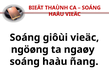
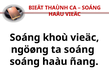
giôùi: giôùi -> khoù (55, 37)
ta ngaøy: ngaøy -> soáng (79, 49)
